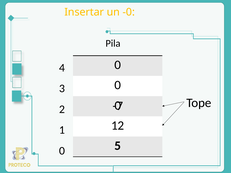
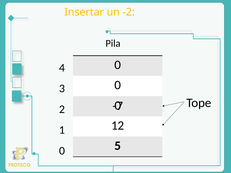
-0: -0 -> -2 (129, 12)
